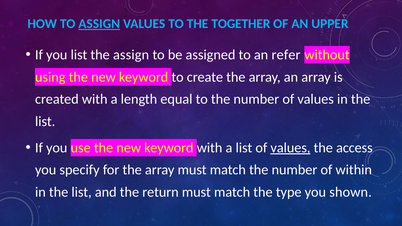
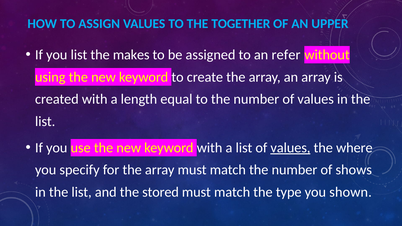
ASSIGN underline: present -> none (99, 24)
the assign: assign -> makes (131, 55)
access: access -> where (354, 148)
within: within -> shows (354, 170)
return: return -> stored (161, 192)
